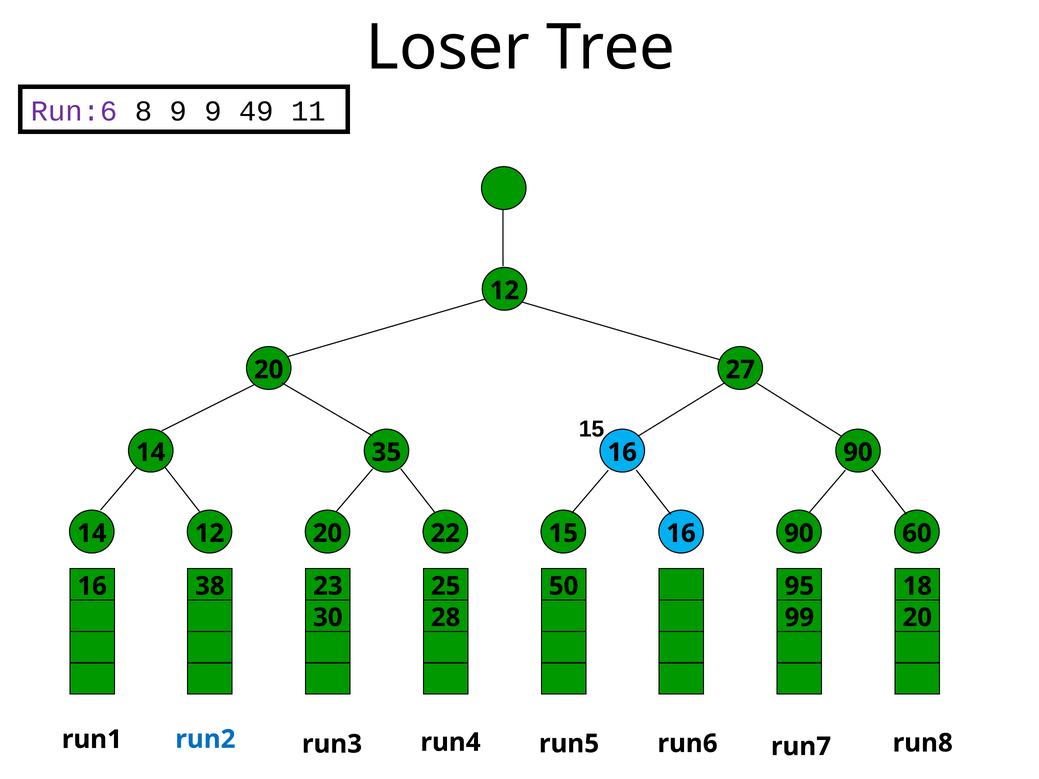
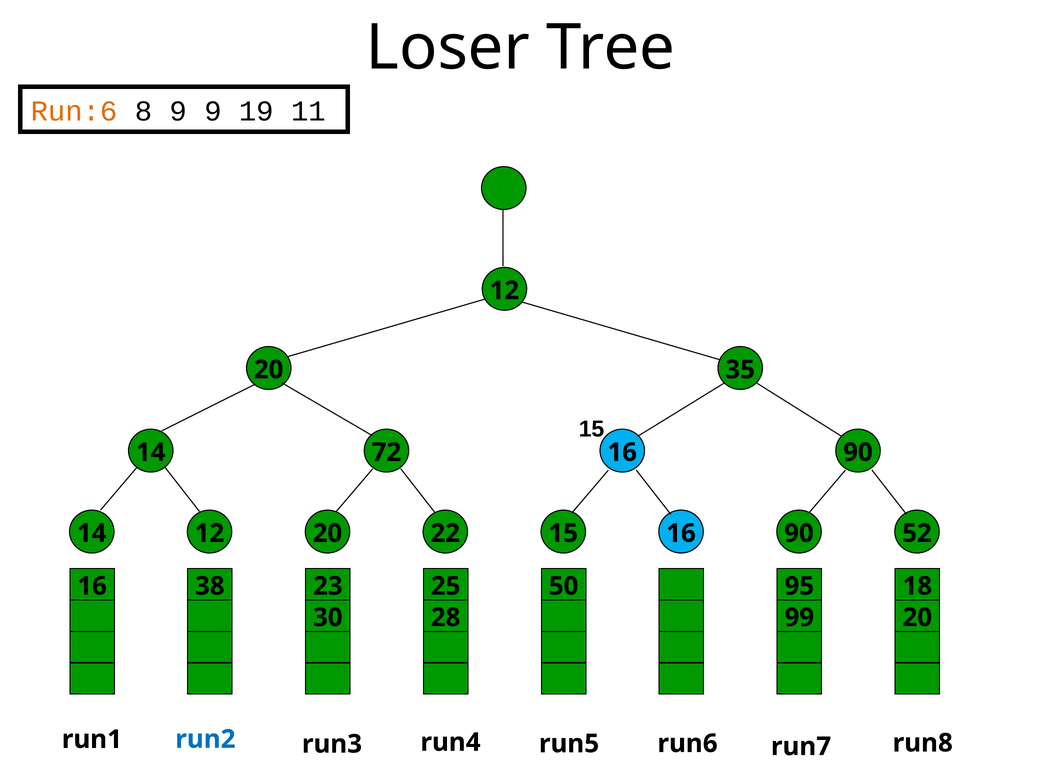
Run:6 colour: purple -> orange (74, 111)
49: 49 -> 19 (256, 111)
27: 27 -> 35 (740, 370)
35: 35 -> 72 (386, 453)
60: 60 -> 52 (917, 534)
